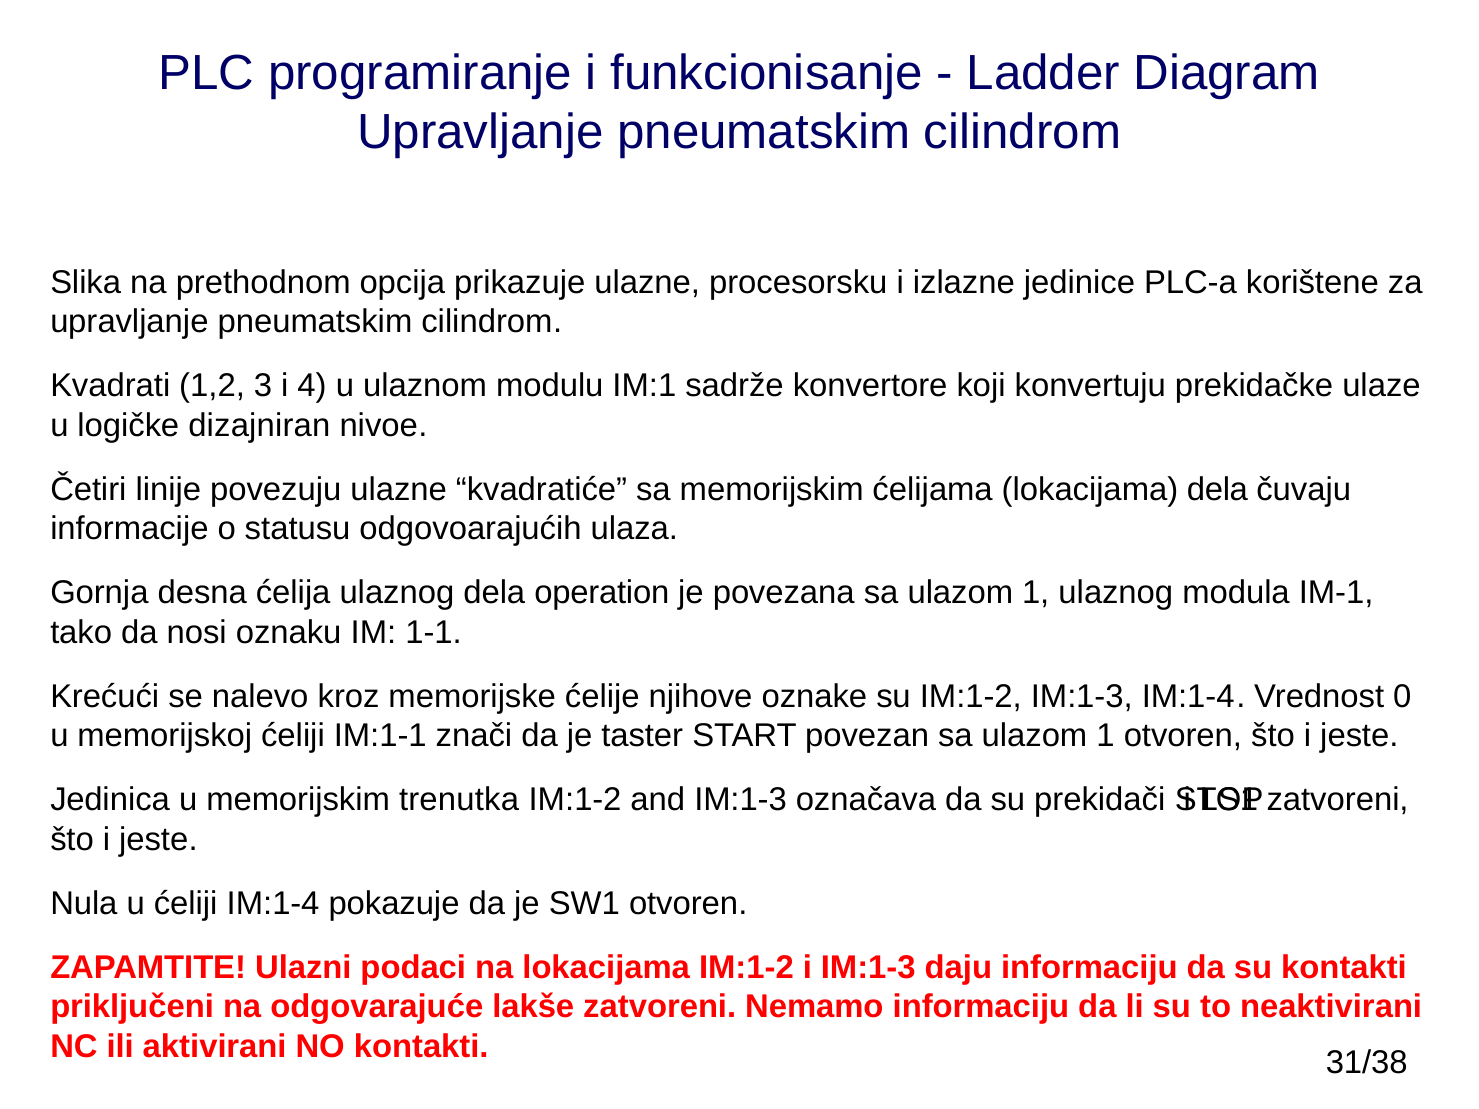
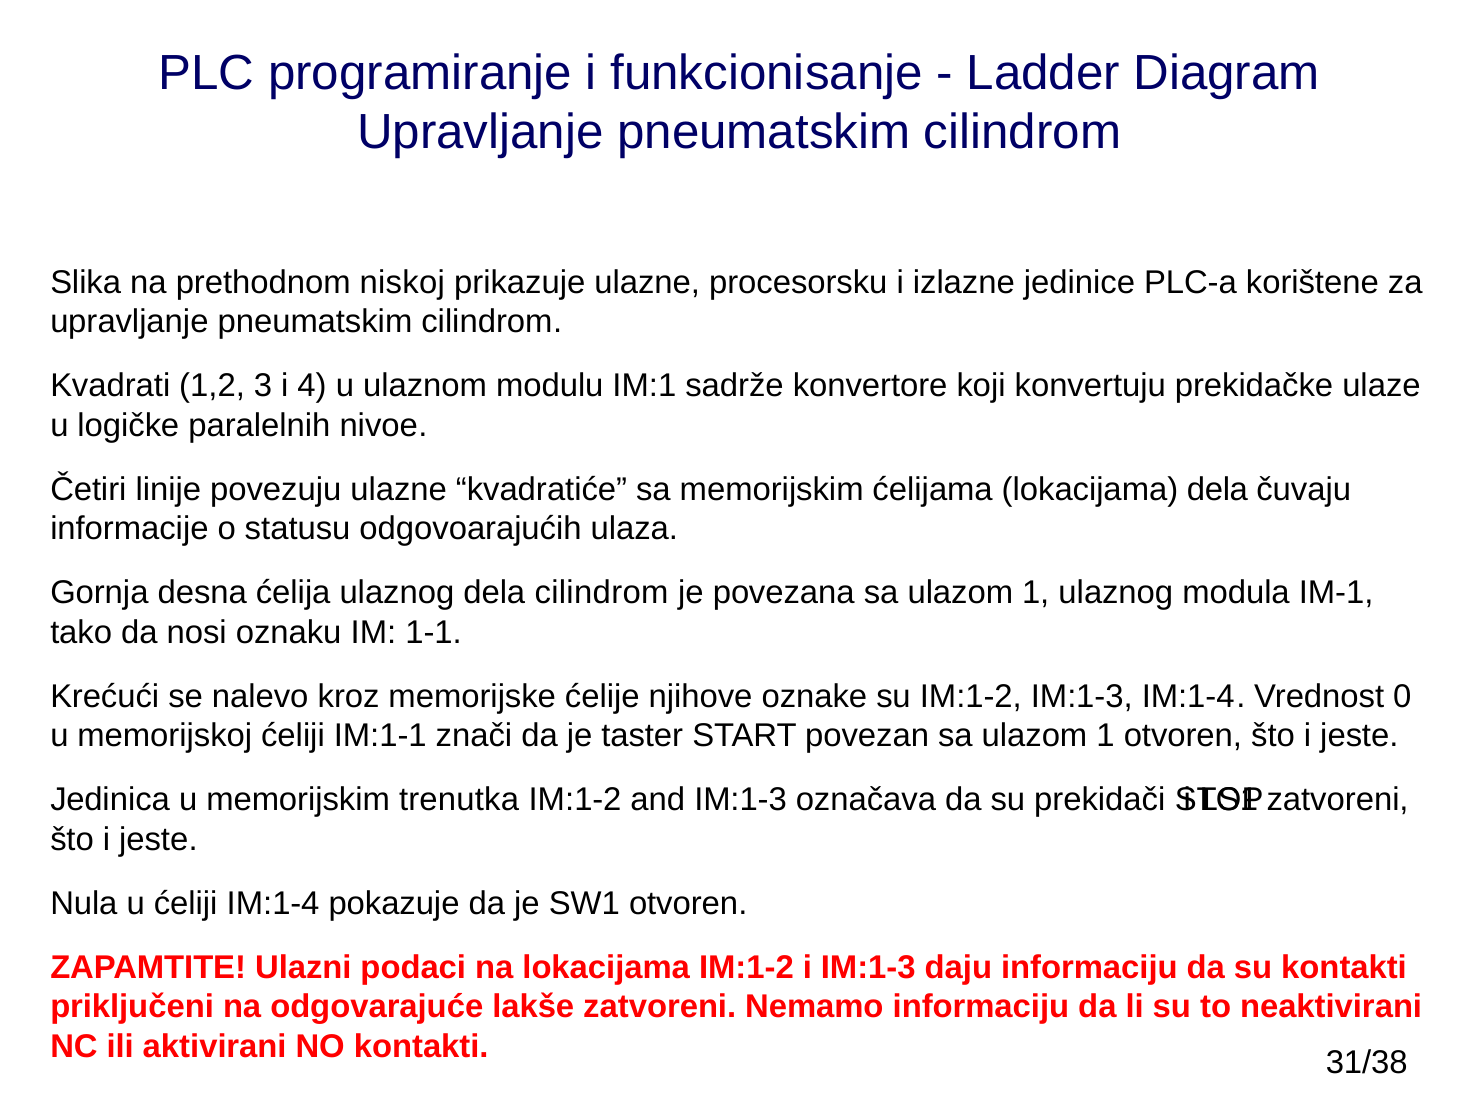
opcija: opcija -> niskoj (402, 282)
dizajniran: dizajniran -> paralelnih (259, 425)
dela operation: operation -> cilindrom (602, 593)
